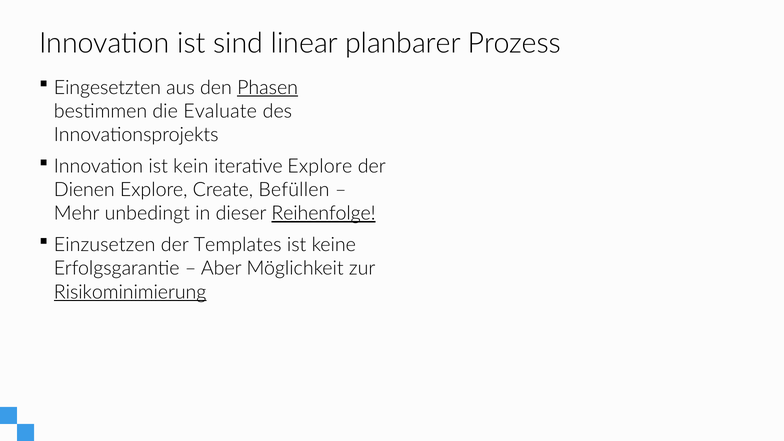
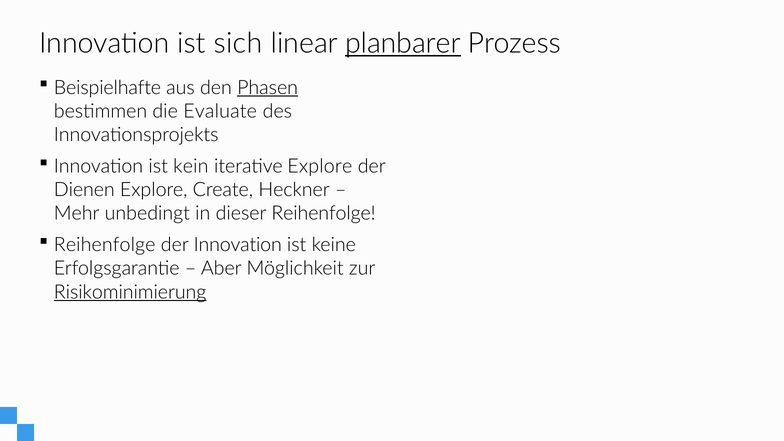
sind: sind -> sich (238, 44)
planbarer underline: none -> present (403, 44)
Eingesetzten: Eingesetzten -> Beispielhafte (107, 88)
Befüllen: Befüllen -> Heckner (294, 190)
Reihenfolge underline: present -> none (324, 213)
Einzusetzen: Einzusetzen -> Reihenfolge (105, 245)
der Templates: Templates -> Innovation (238, 245)
